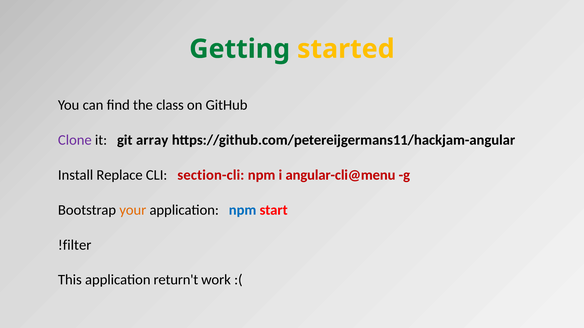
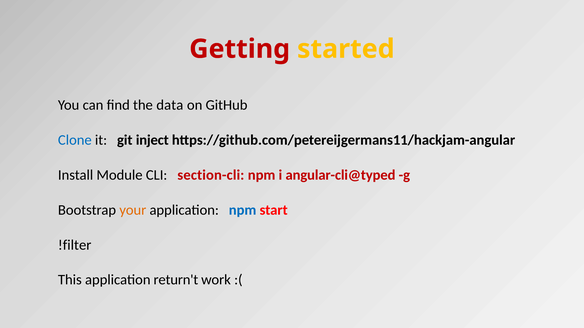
Getting colour: green -> red (240, 49)
class: class -> data (170, 105)
Clone colour: purple -> blue (75, 140)
array: array -> inject (152, 140)
Replace: Replace -> Module (120, 175)
angular-cli@menu: angular-cli@menu -> angular-cli@typed (340, 175)
